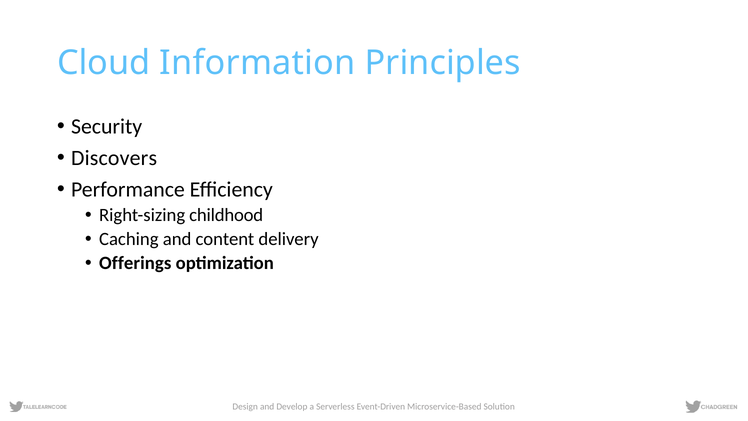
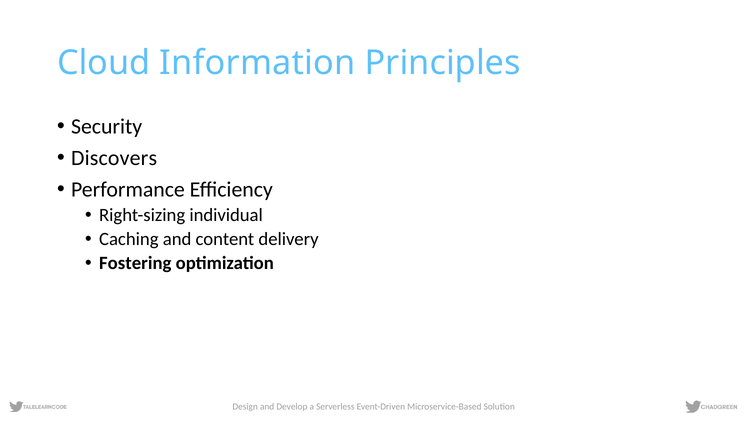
childhood: childhood -> individual (226, 215)
Offerings: Offerings -> Fostering (135, 263)
